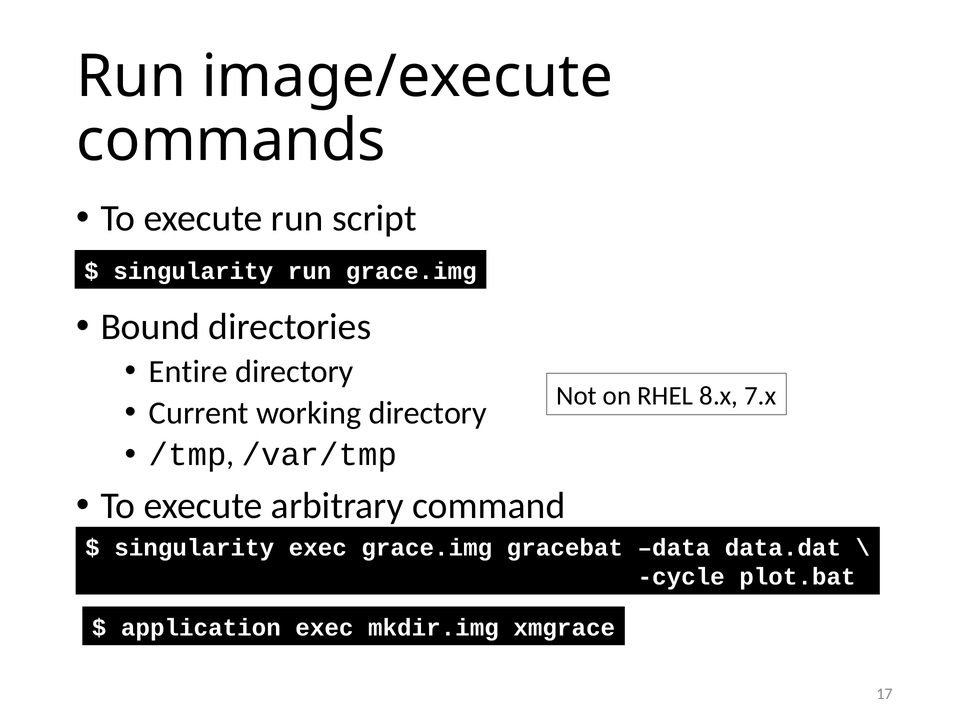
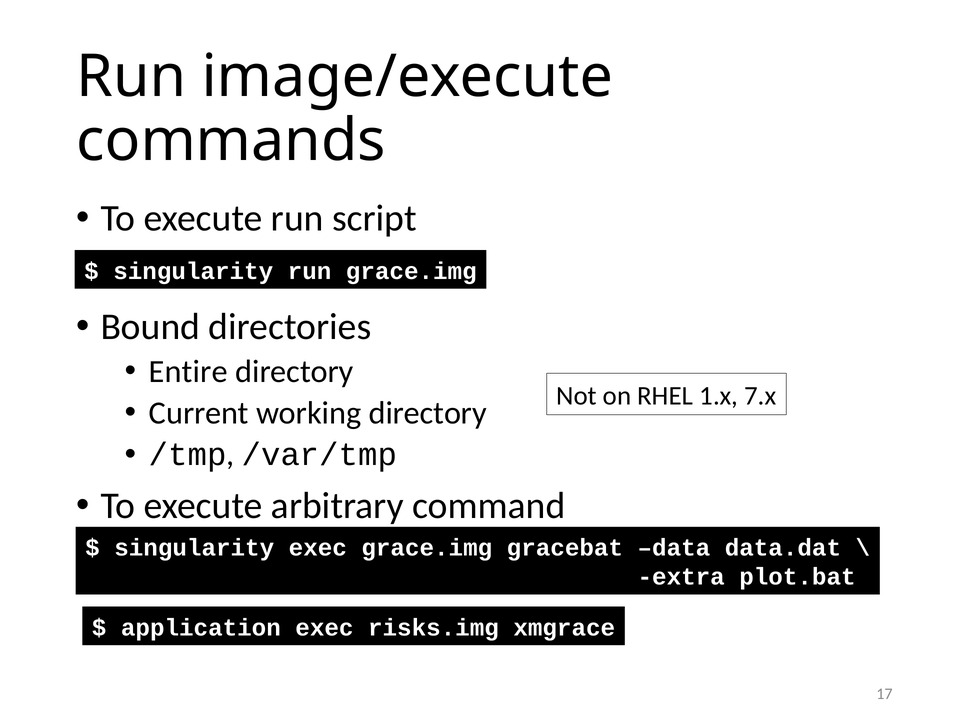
8.x: 8.x -> 1.x (719, 396)
cycle: cycle -> extra (681, 577)
mkdir.img: mkdir.img -> risks.img (433, 627)
